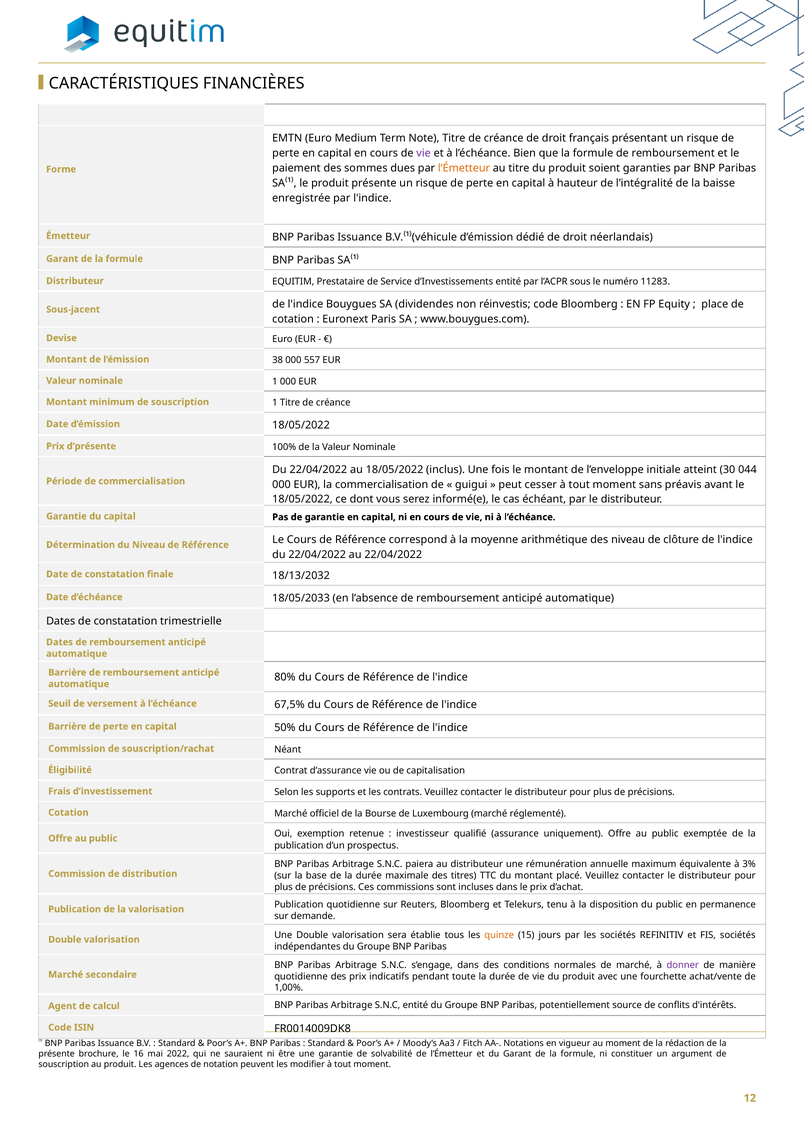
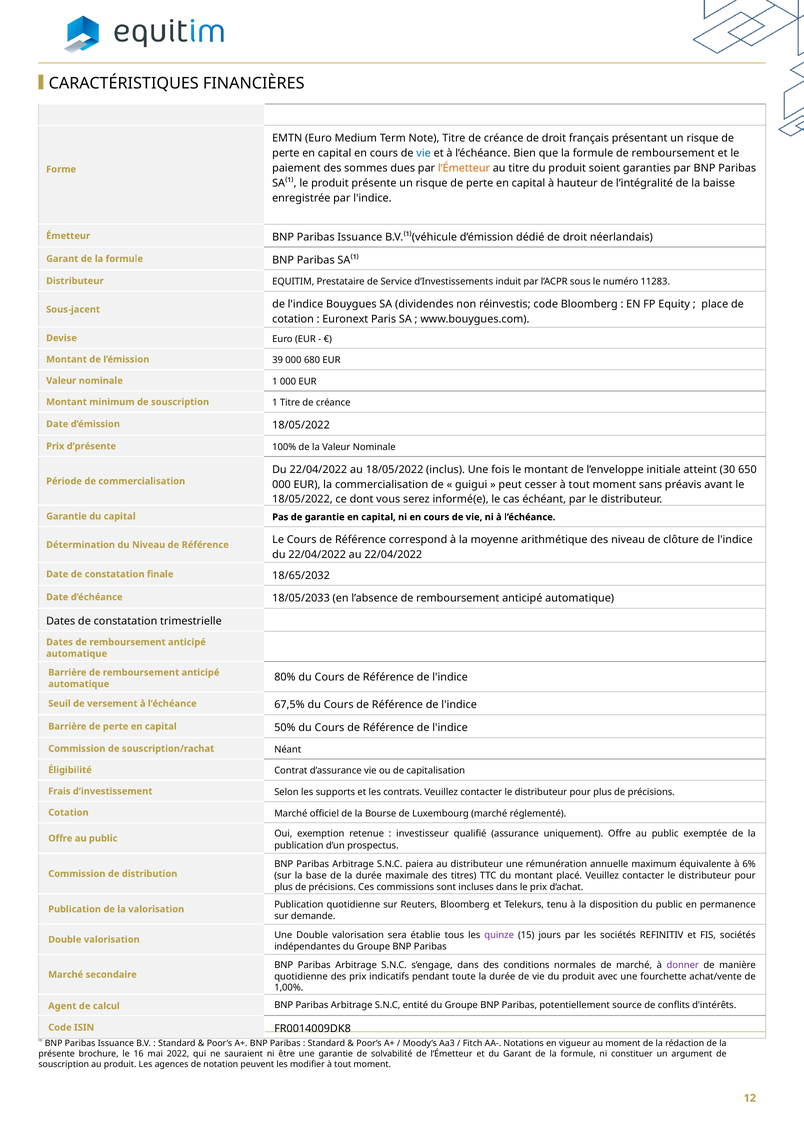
vie colour: purple -> blue (424, 153)
d’Investissements entité: entité -> induit (508, 282)
38: 38 -> 39 (278, 361)
557: 557 -> 680 (312, 361)
044: 044 -> 650 (747, 470)
18/13/2032: 18/13/2032 -> 18/65/2032 (301, 576)
3%: 3% -> 6% (749, 865)
quinze colour: orange -> purple (499, 936)
